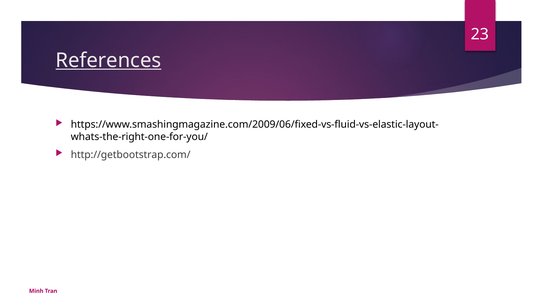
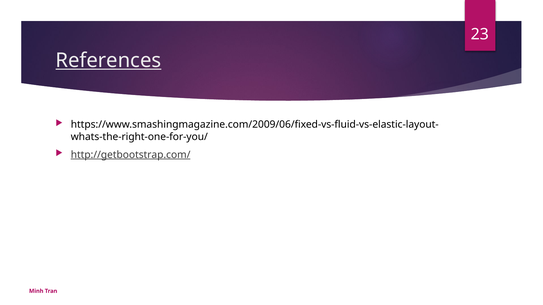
http://getbootstrap.com/ underline: none -> present (131, 155)
